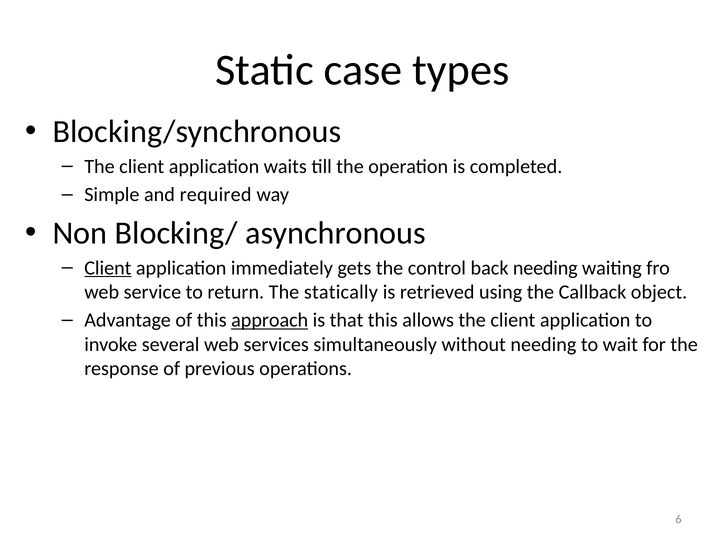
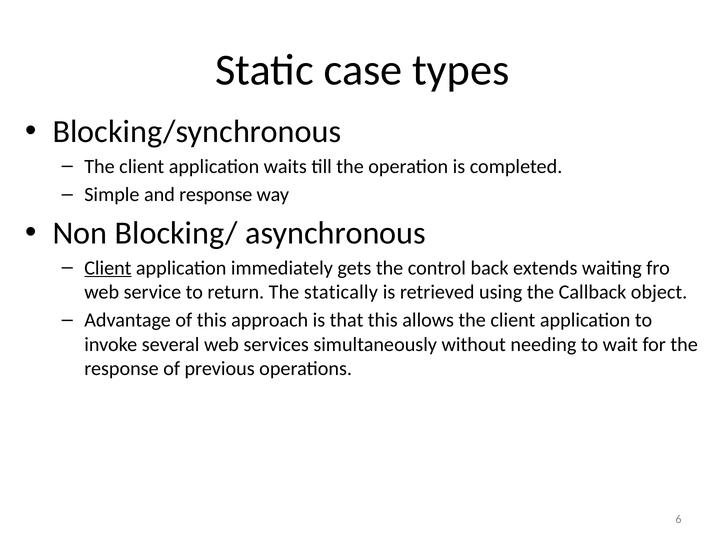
and required: required -> response (216, 194)
back needing: needing -> extends (545, 268)
approach underline: present -> none (270, 320)
